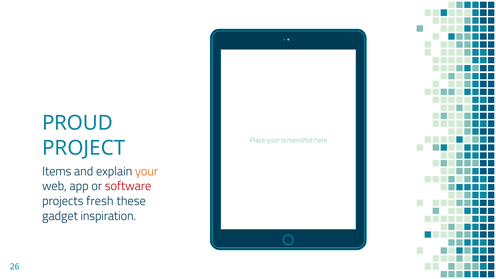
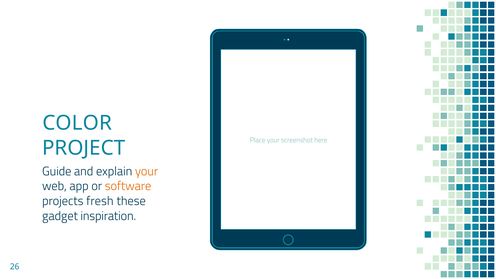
PROUD: PROUD -> COLOR (77, 123)
Items: Items -> Guide (57, 171)
software colour: red -> orange (128, 186)
